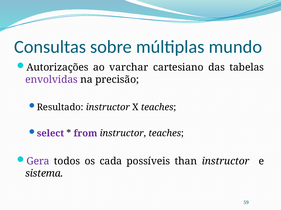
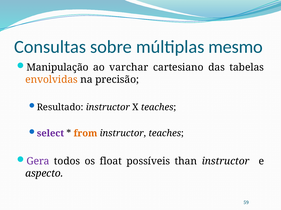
mundo: mundo -> mesmo (236, 47)
Autorizações: Autorizações -> Manipulação (57, 68)
envolvidas colour: purple -> orange (51, 80)
from colour: purple -> orange (85, 134)
cada: cada -> float (111, 162)
sistema: sistema -> aspecto (44, 174)
